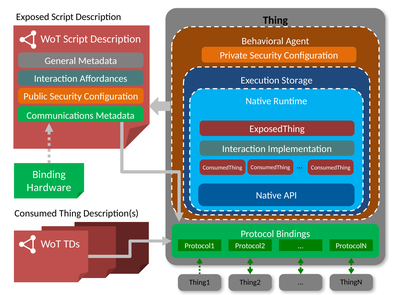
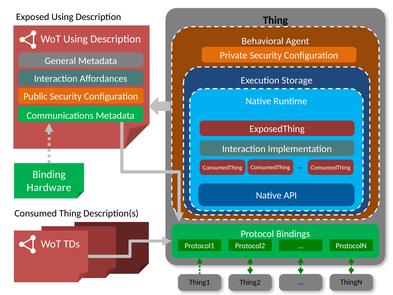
Exposed Script: Script -> Using (62, 17)
WoT Script: Script -> Using (76, 39)
